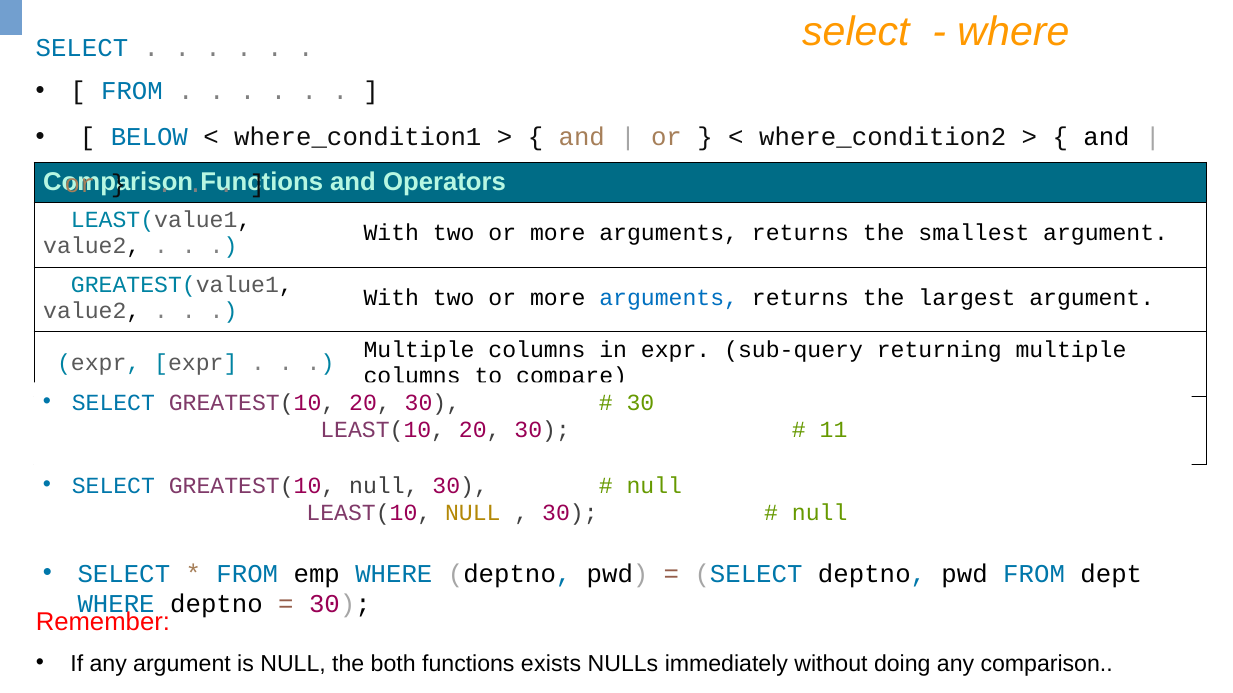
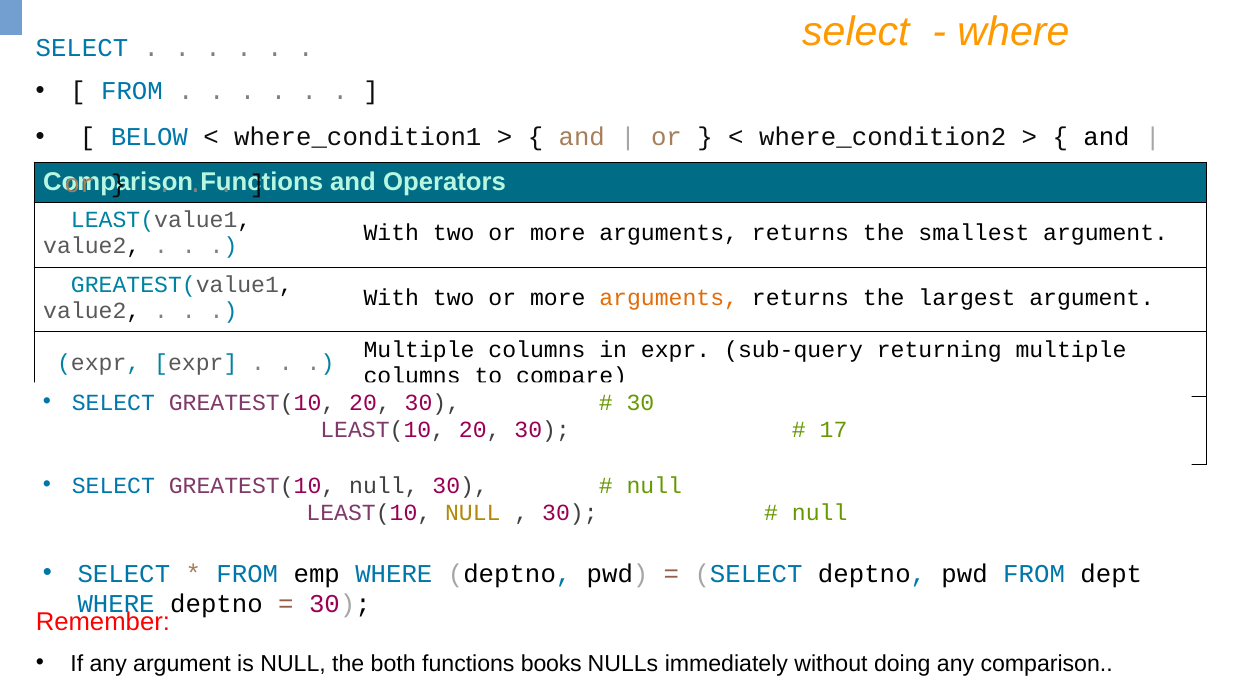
arguments colour: blue -> orange (669, 298)
11: 11 -> 17 (834, 430)
exists: exists -> books (551, 664)
